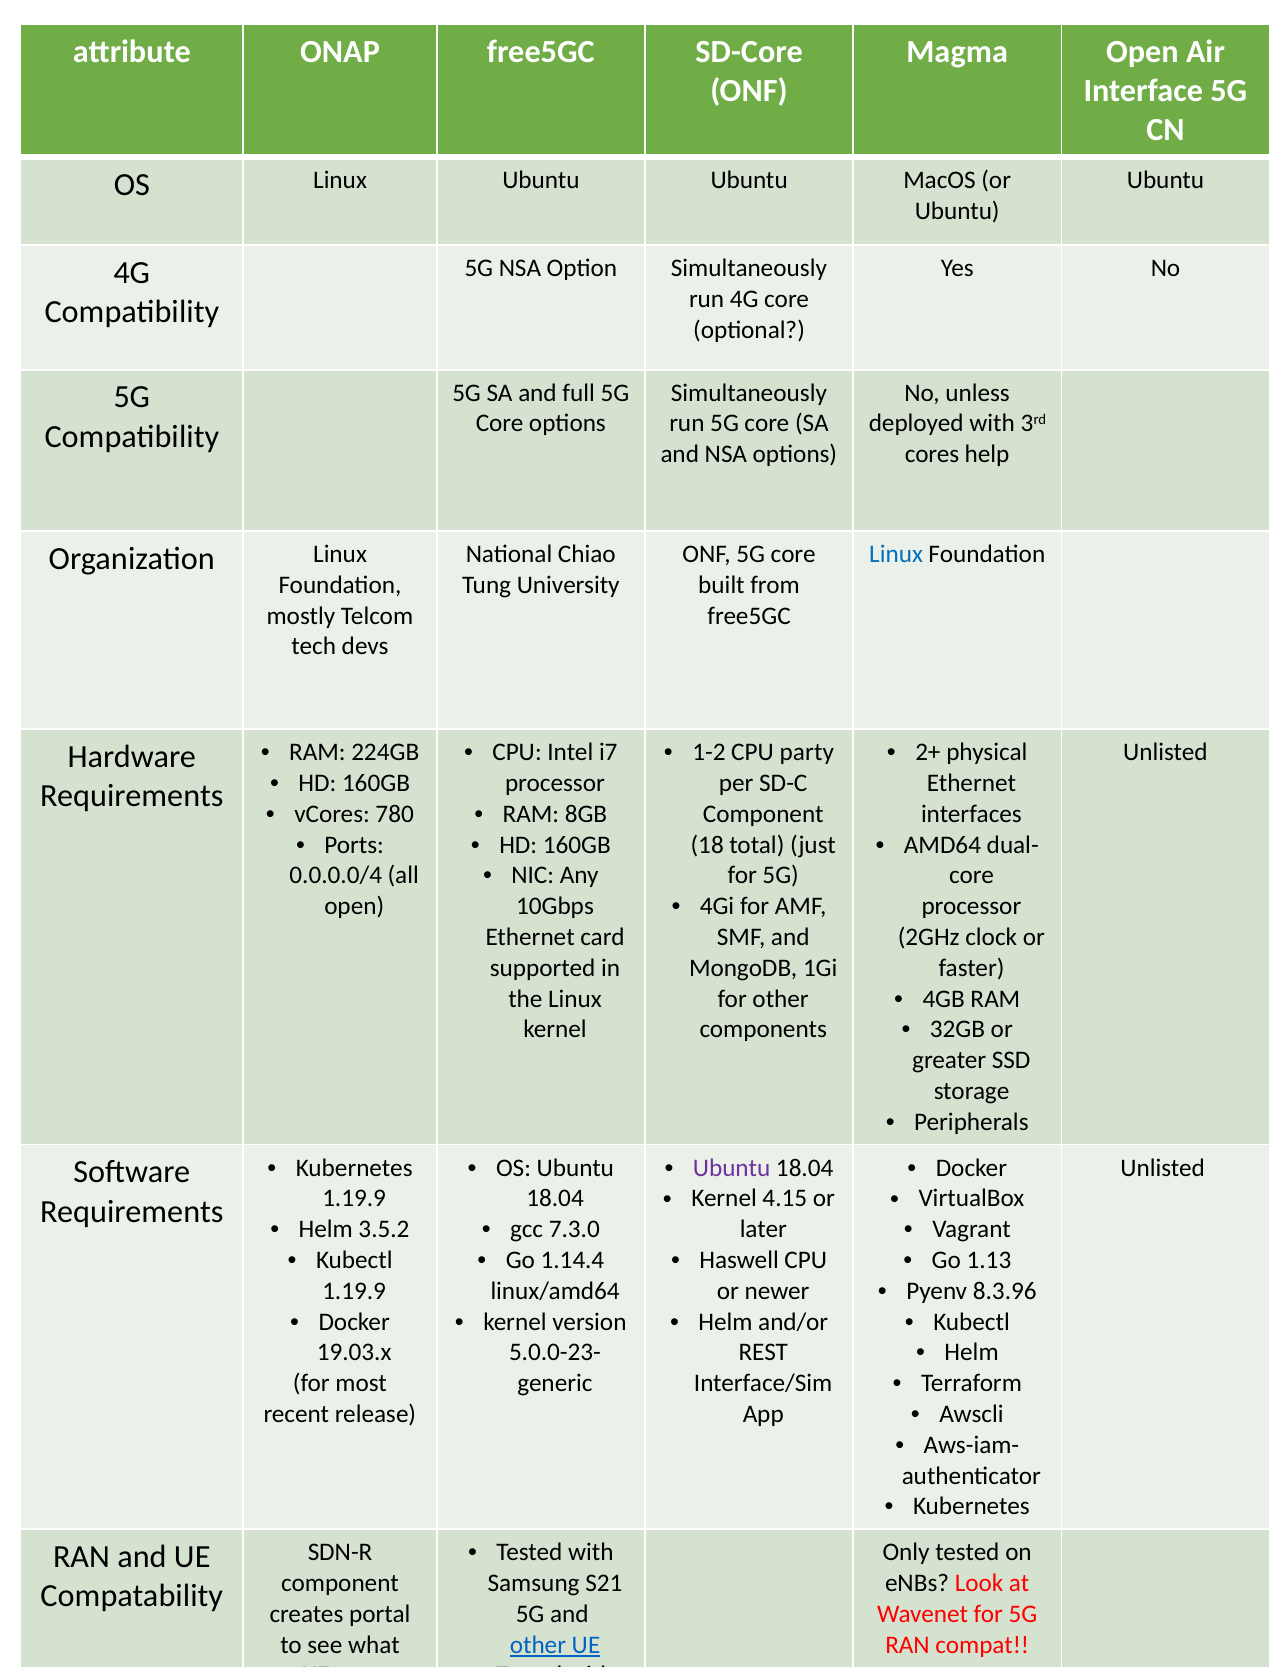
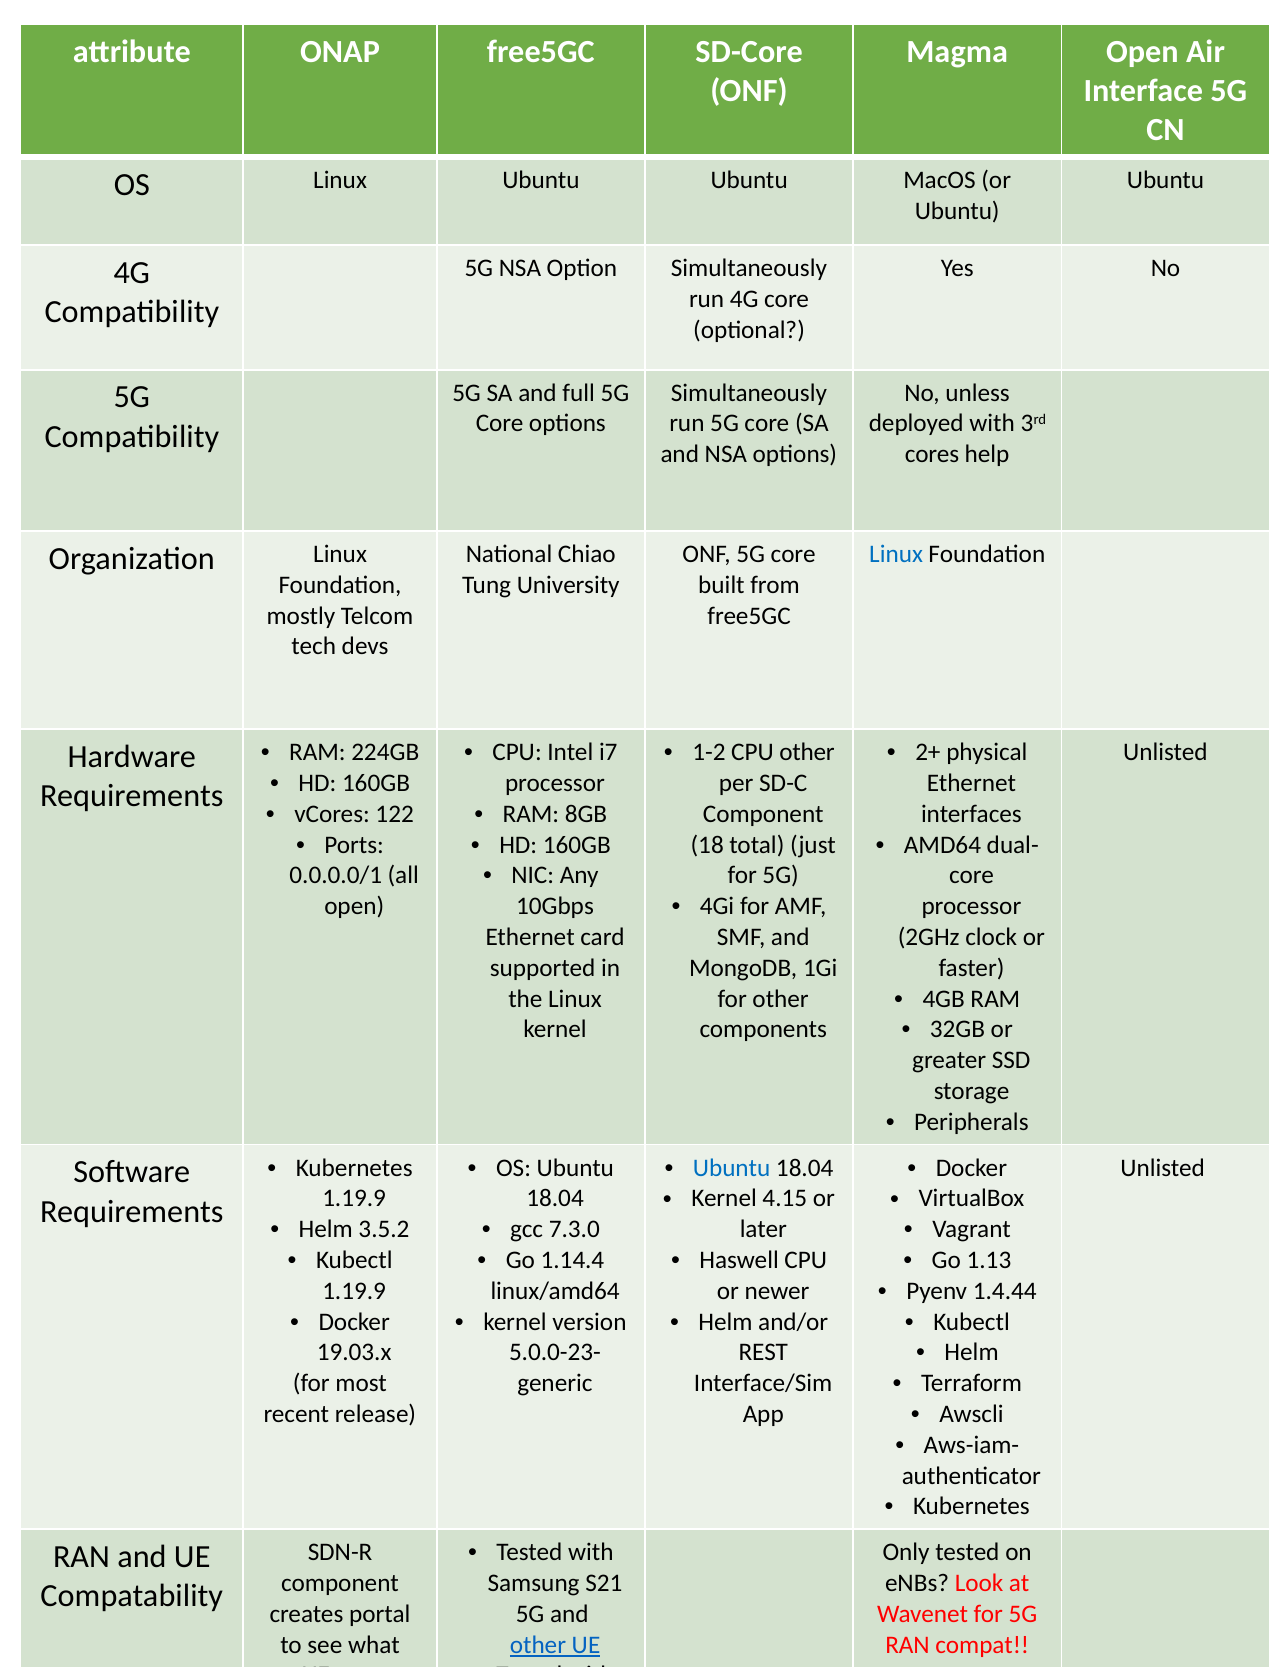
CPU party: party -> other (807, 752)
780: 780 -> 122 (395, 814)
0.0.0.0/4: 0.0.0.0/4 -> 0.0.0.0/1 (336, 875)
Ubuntu colour: purple -> blue (732, 1168)
8.3.96: 8.3.96 -> 1.4.44 (1005, 1291)
